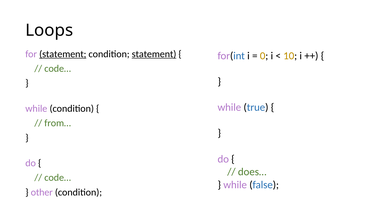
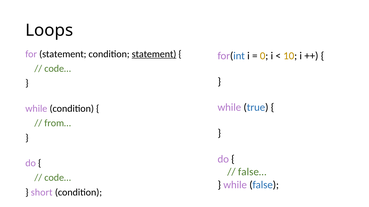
statement underline: present -> none (63, 54)
does…: does… -> false… (252, 172)
other: other -> short (42, 193)
